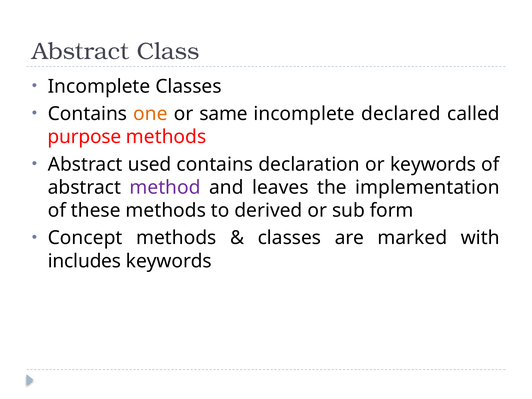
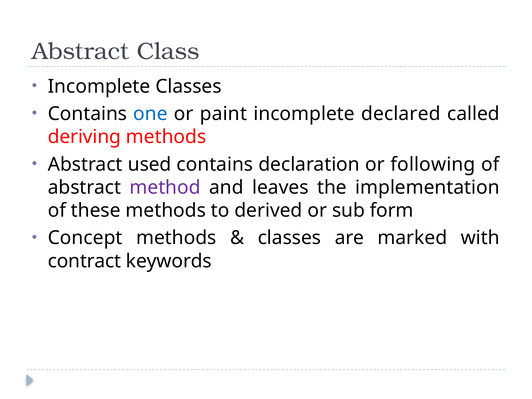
one colour: orange -> blue (150, 114)
same: same -> paint (223, 114)
purpose: purpose -> deriving (84, 137)
or keywords: keywords -> following (433, 164)
includes: includes -> contract (84, 261)
